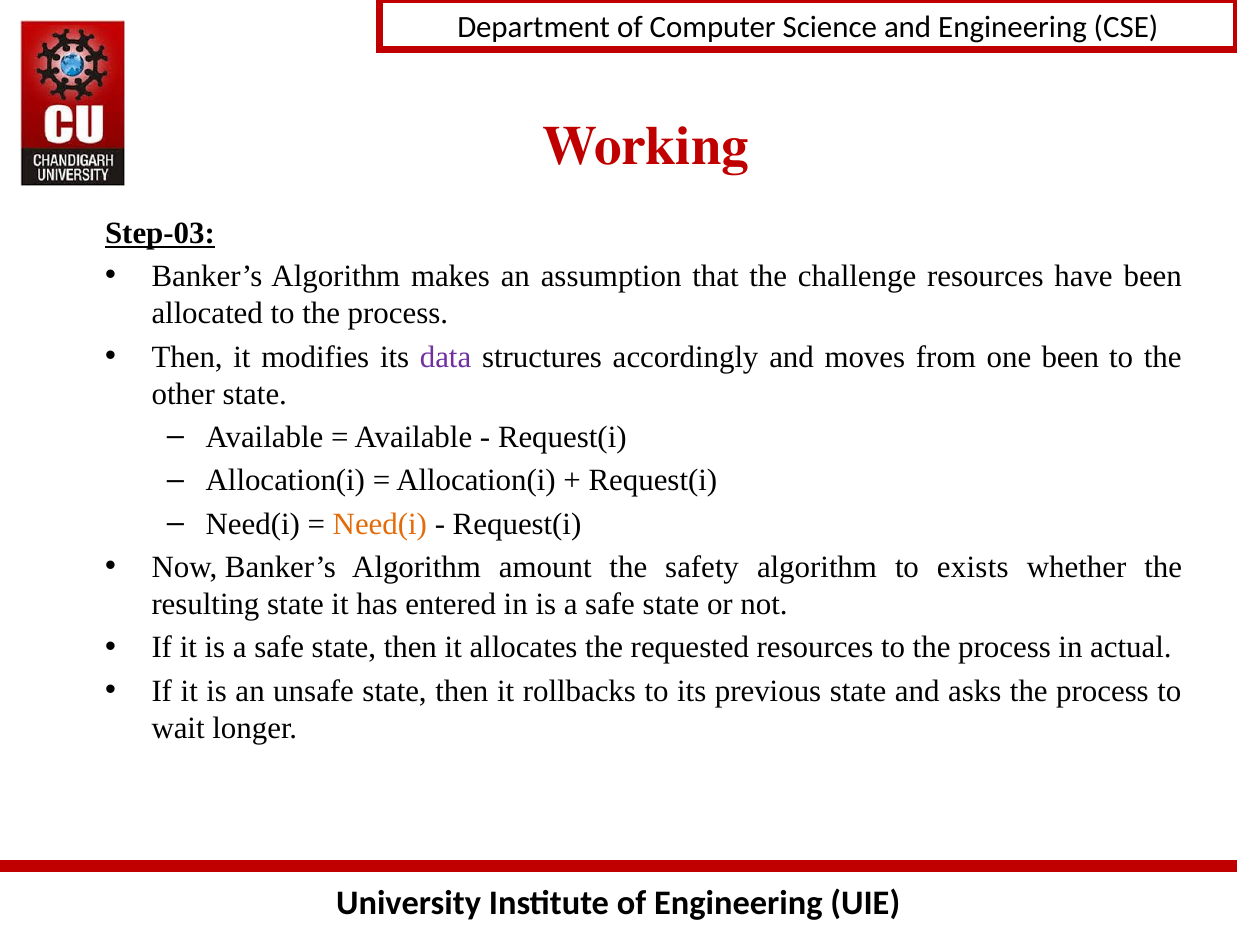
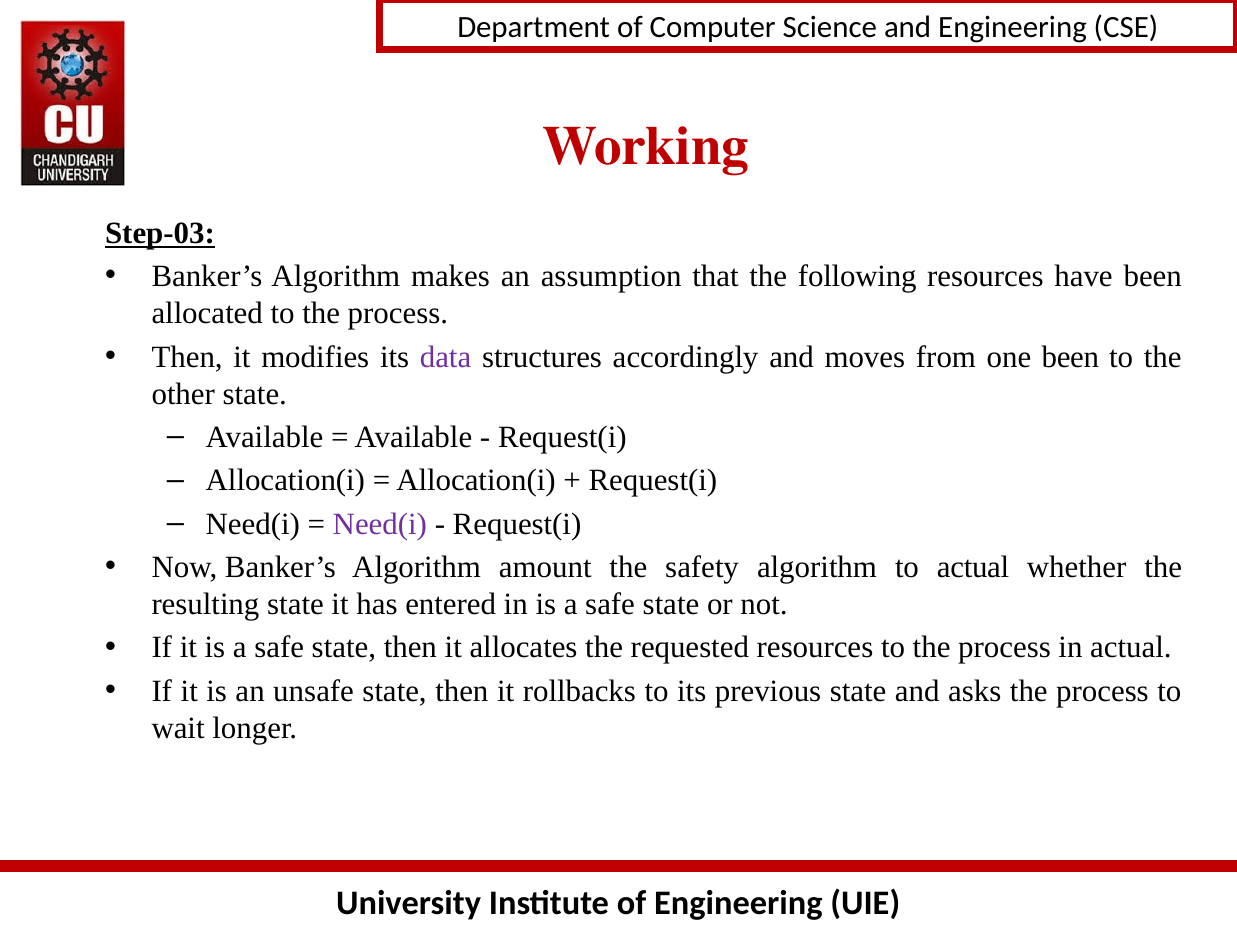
challenge: challenge -> following (857, 276)
Need(i colour: orange -> purple (380, 524)
to exists: exists -> actual (973, 567)
